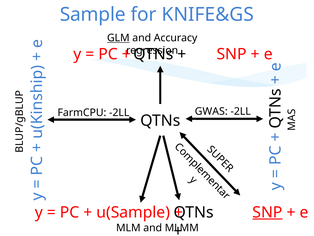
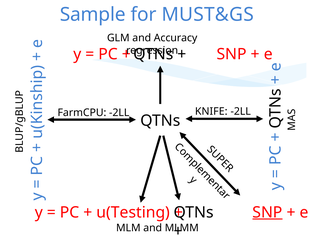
KNIFE&GS: KNIFE&GS -> MUST&GS (208, 14)
GLM underline: present -> none (118, 38)
GWAS: GWAS -> KNIFE (211, 111)
u(Sample: u(Sample -> u(Testing (133, 212)
